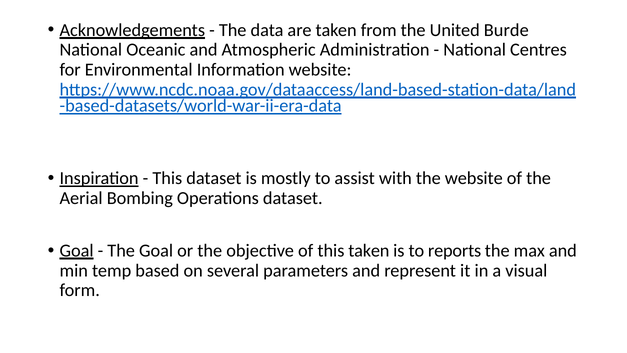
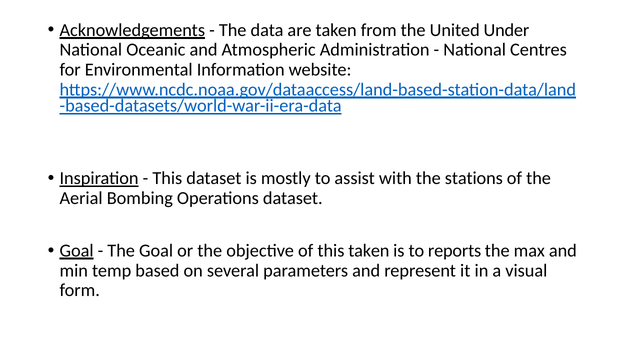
Burde: Burde -> Under (506, 30)
the website: website -> stations (474, 178)
